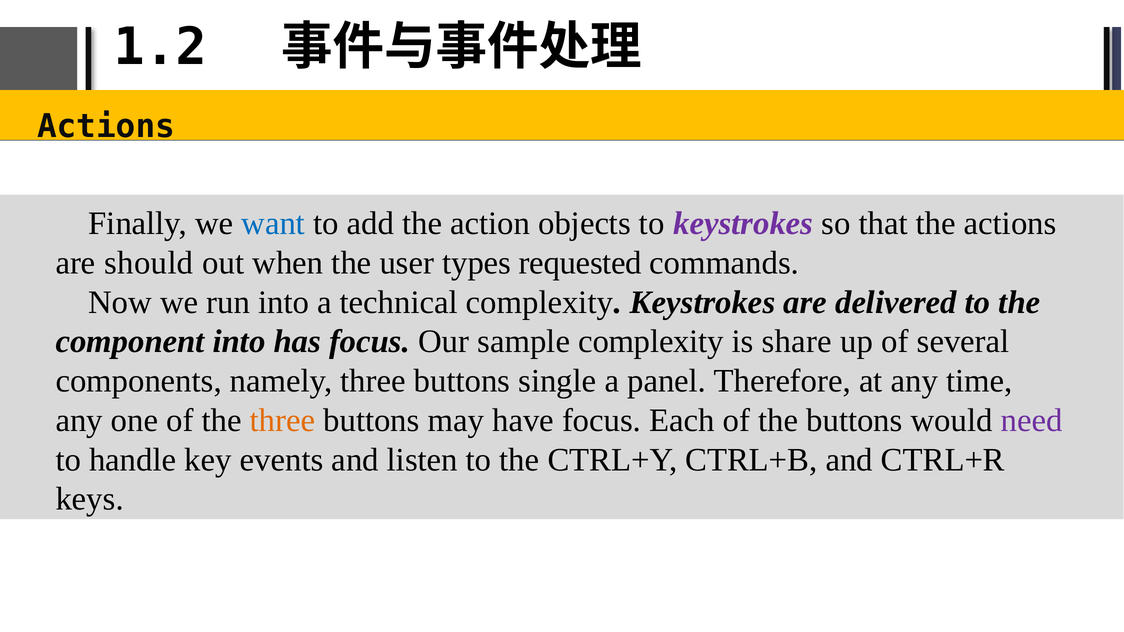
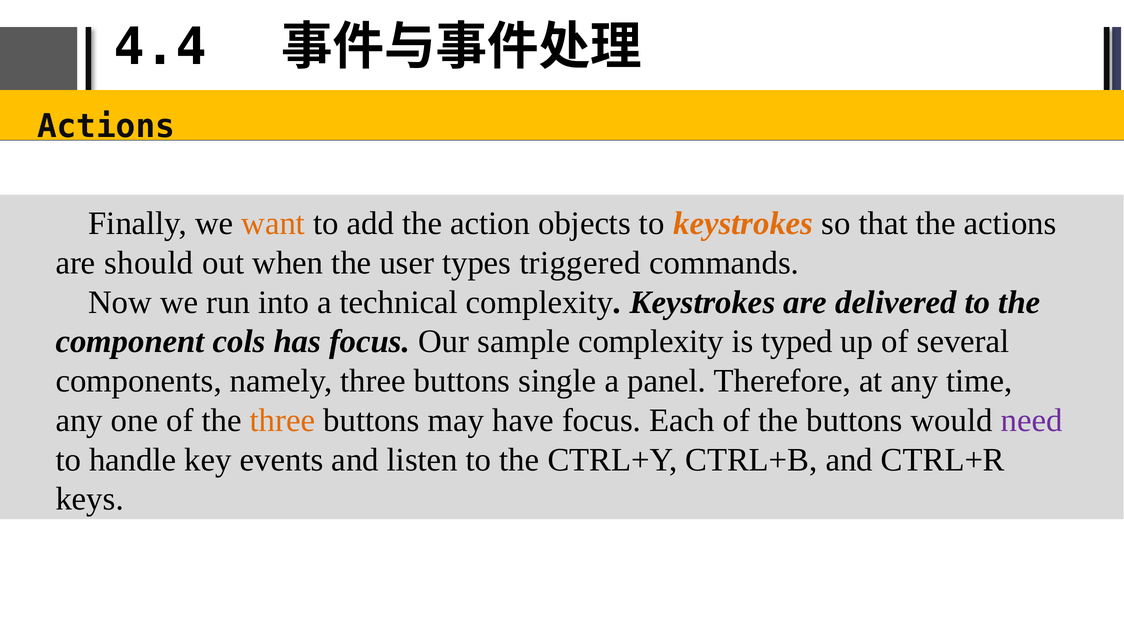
1.2: 1.2 -> 4.4 (160, 48)
want colour: blue -> orange (273, 224)
keystrokes colour: purple -> orange (743, 224)
requested: requested -> triggered (580, 263)
component into: into -> cols (239, 342)
share: share -> typed (797, 342)
